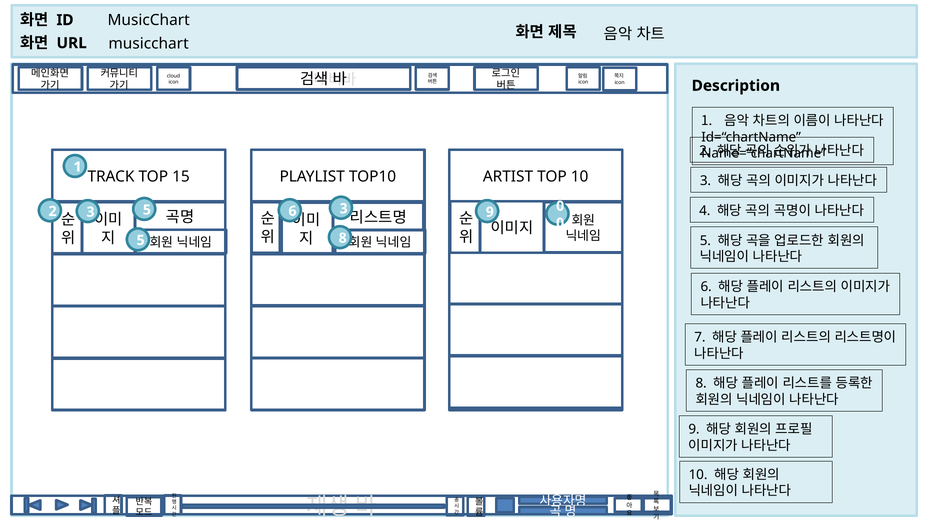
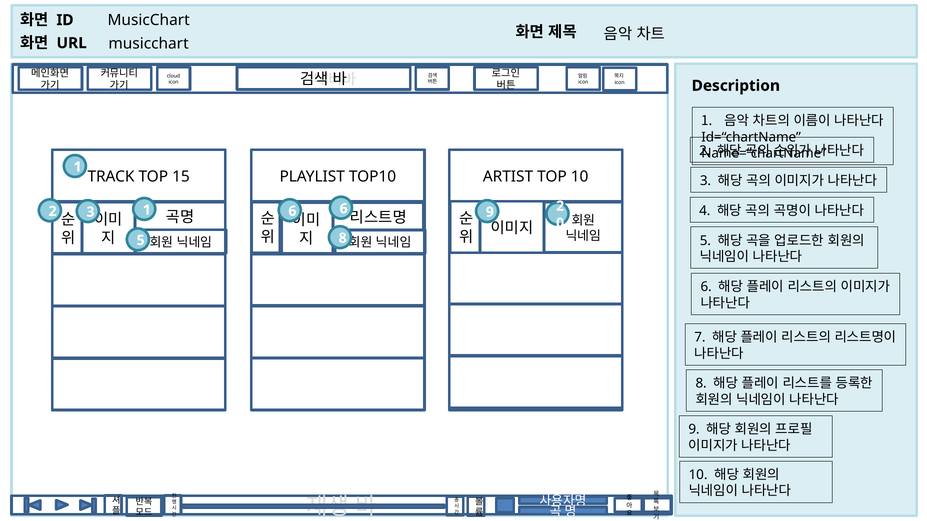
6 3: 3 -> 6 (344, 209)
3 5: 5 -> 1 (147, 210)
9 0: 0 -> 2 (560, 206)
